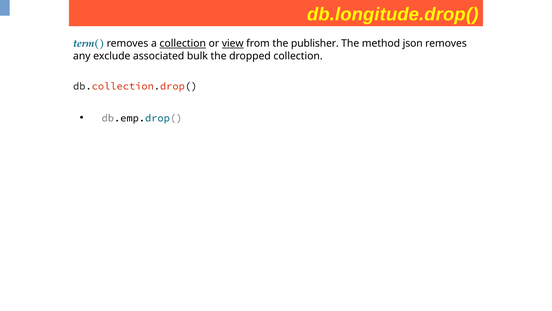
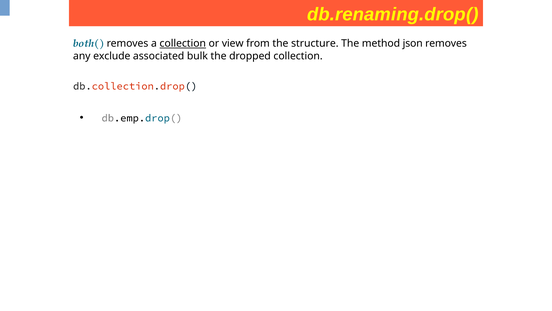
db.longitude.drop(: db.longitude.drop( -> db.renaming.drop( (393, 14)
term(: term( -> both( (89, 43)
view underline: present -> none (233, 43)
publisher: publisher -> structure (315, 43)
